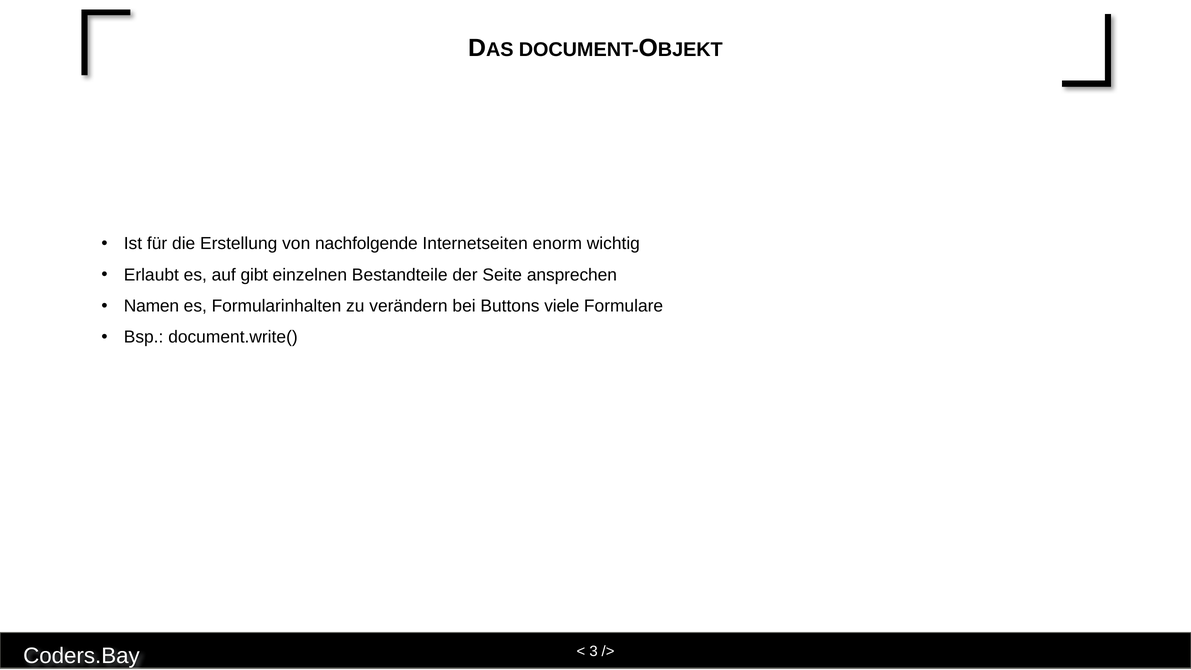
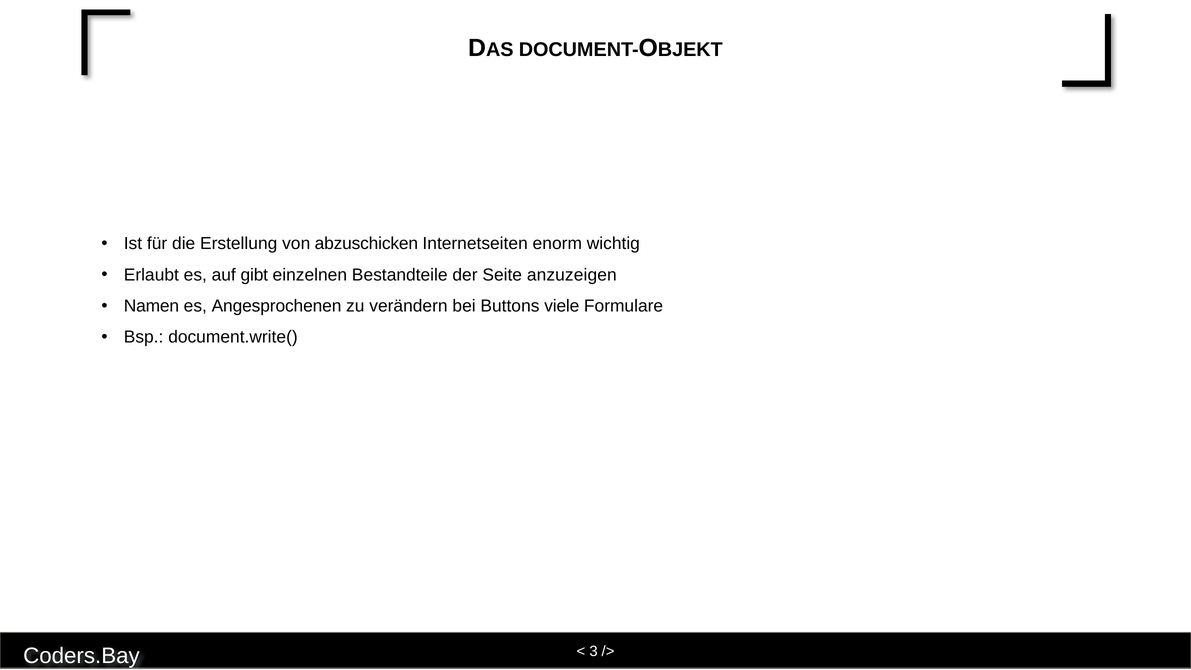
nachfolgende: nachfolgende -> abzuschicken (366, 244)
ansprechen: ansprechen -> anzuzeigen (572, 275)
Formularinhalten: Formularinhalten -> Angesprochenen (277, 306)
